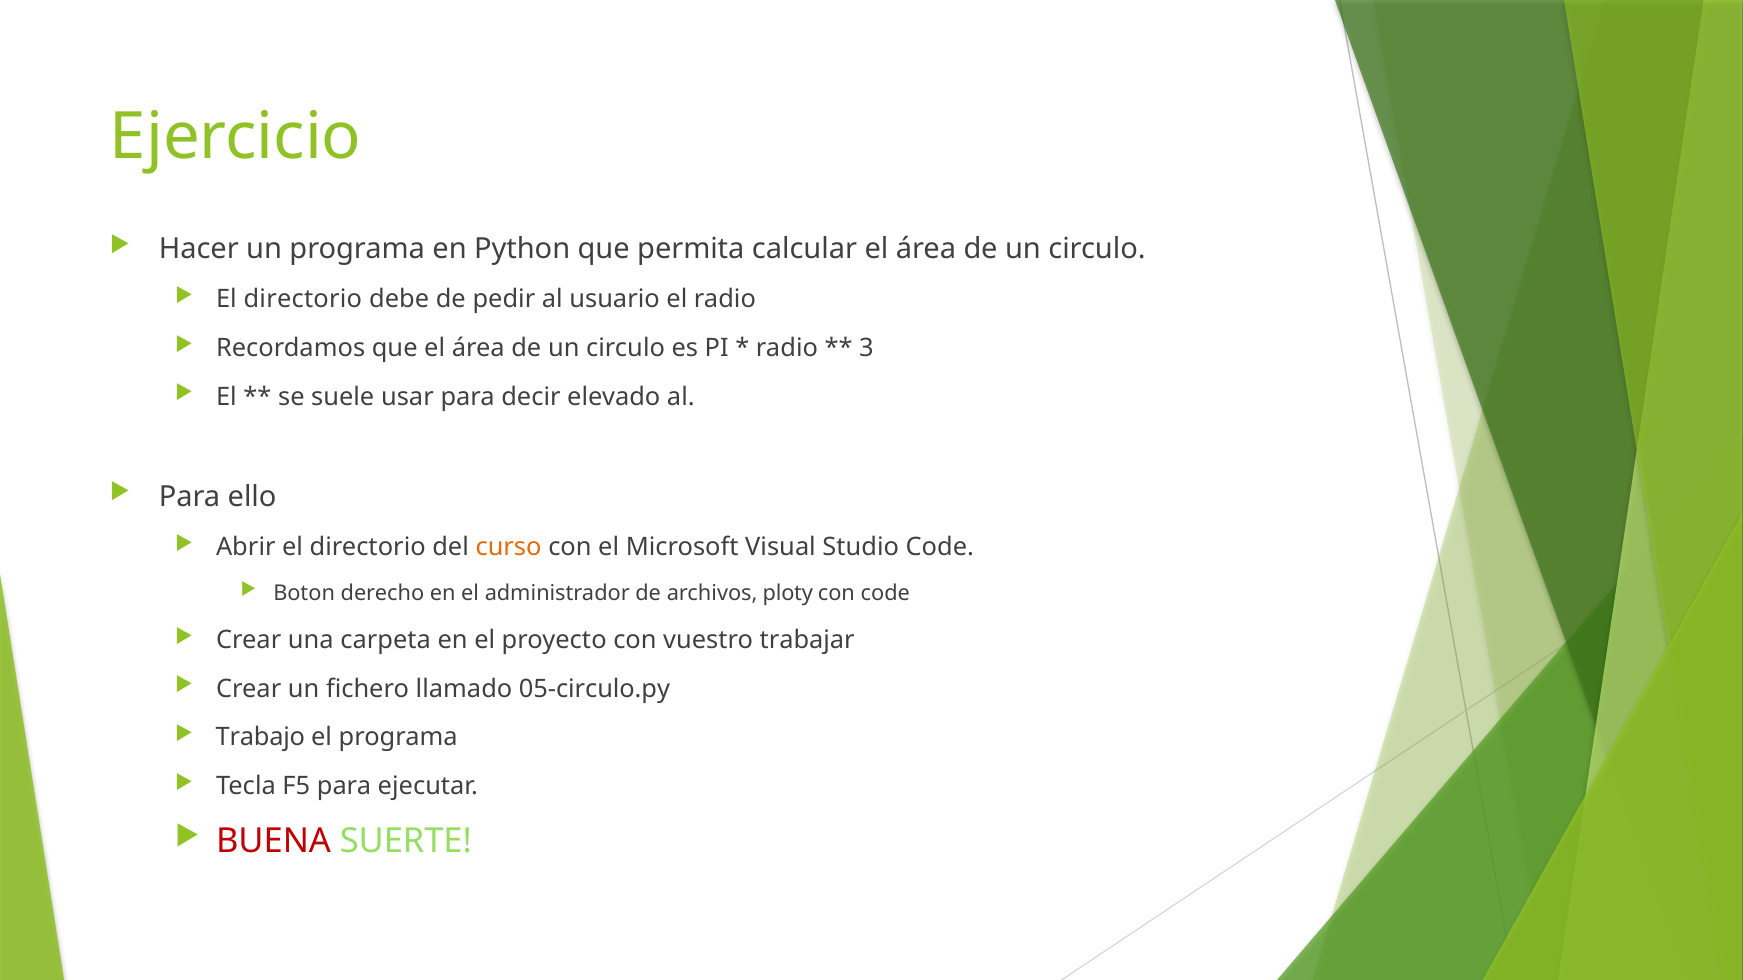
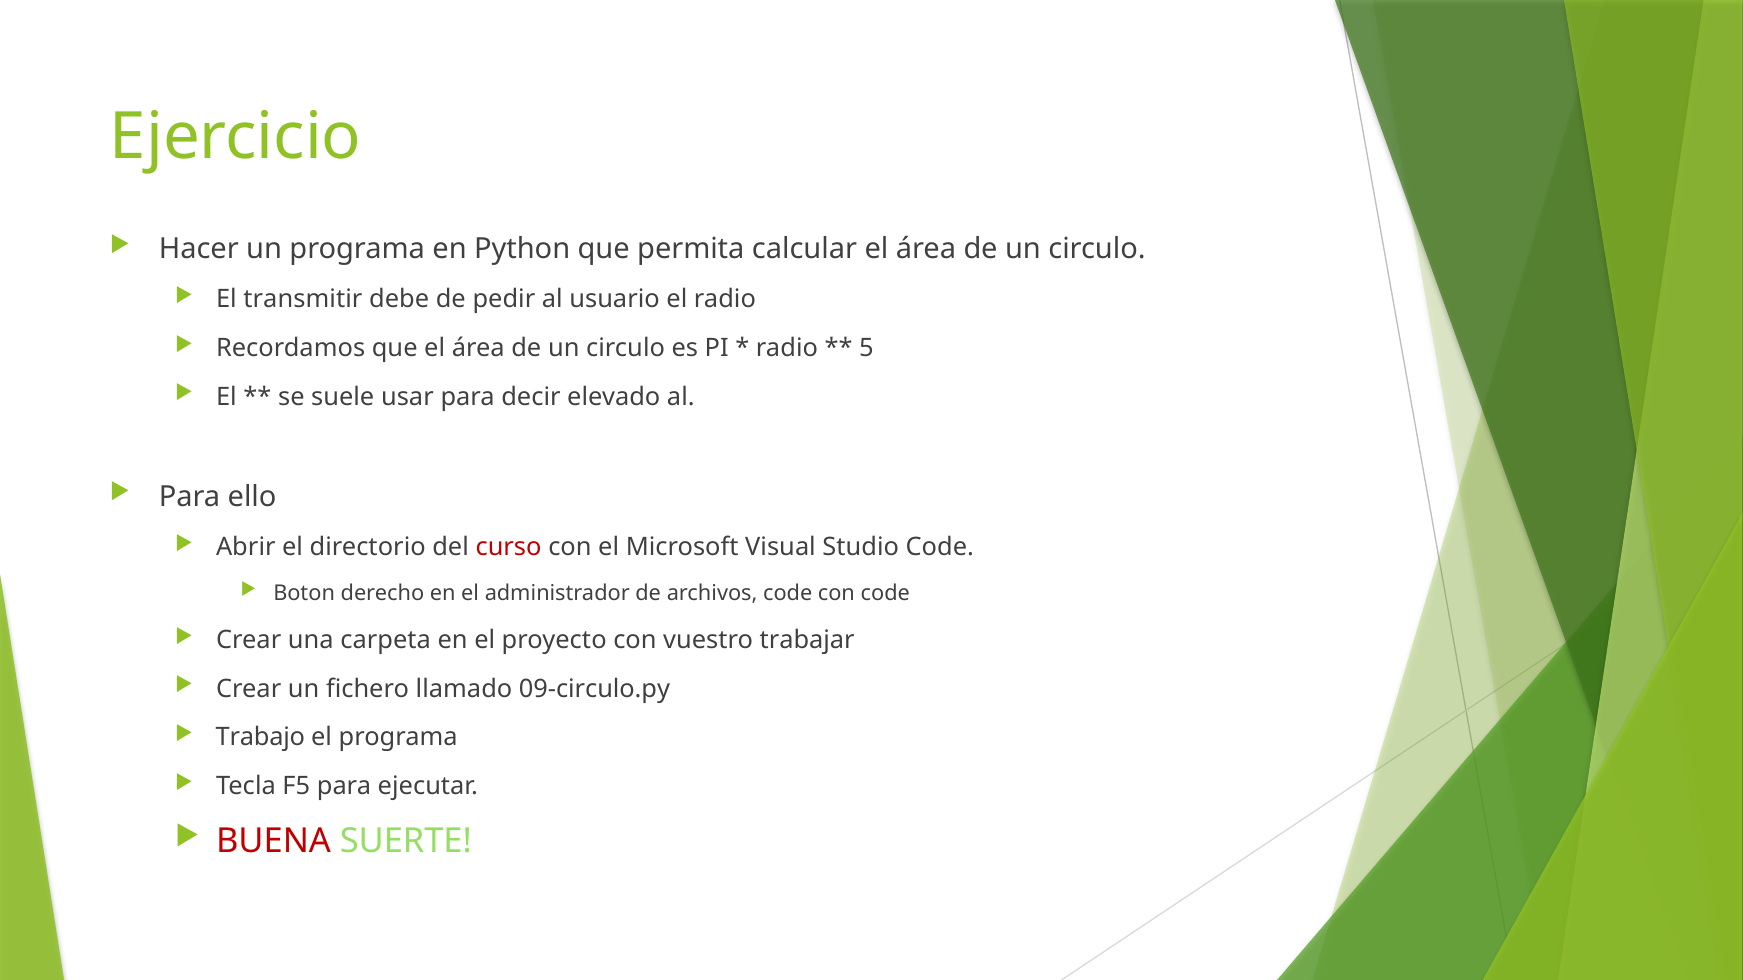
directorio: directorio -> transmitir (303, 300)
3: 3 -> 5 (866, 348)
curso colour: orange -> red (509, 547)
archivos ploty: ploty -> code (788, 594)
05-circulo.py: 05-circulo.py -> 09-circulo.py (595, 689)
